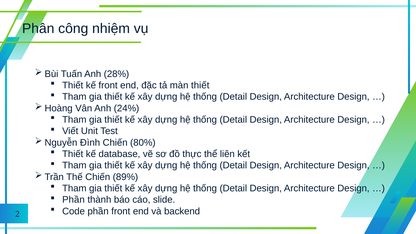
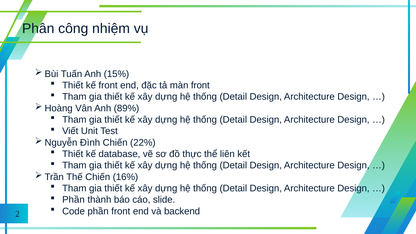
28%: 28% -> 15% (116, 74)
màn thiết: thiết -> front (200, 85)
24%: 24% -> 89% (127, 108)
80%: 80% -> 22% (143, 143)
89%: 89% -> 16% (125, 177)
